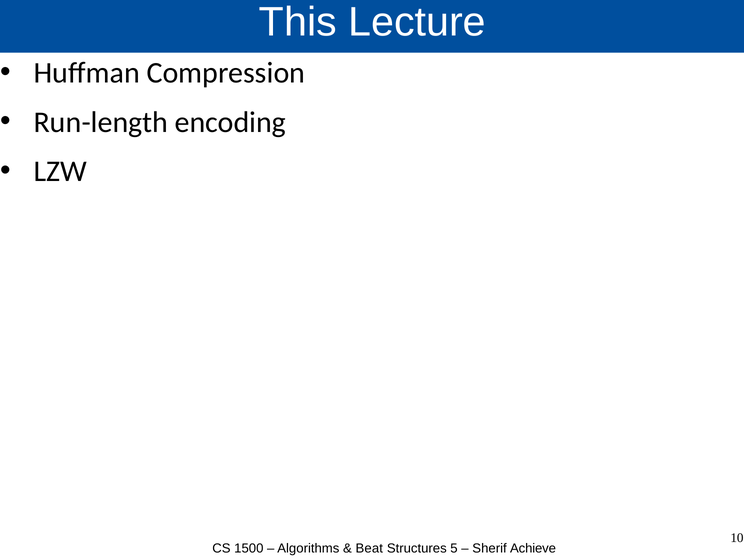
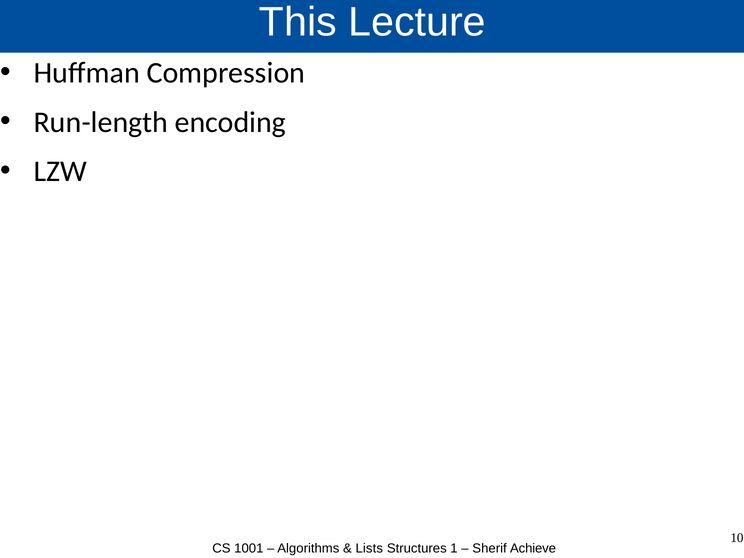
1500: 1500 -> 1001 (249, 549)
Beat: Beat -> Lists (369, 549)
5: 5 -> 1 (454, 549)
